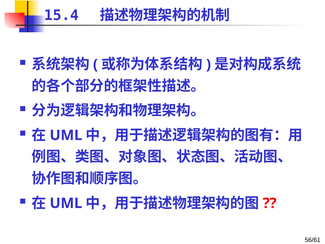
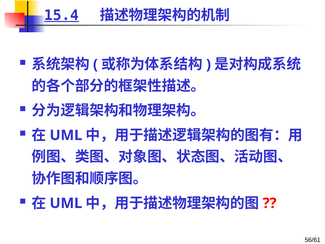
15.4 underline: none -> present (62, 15)
